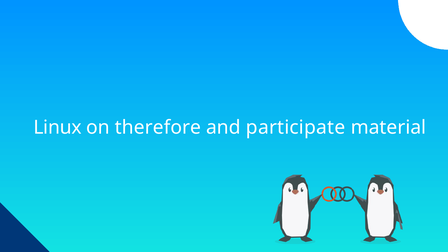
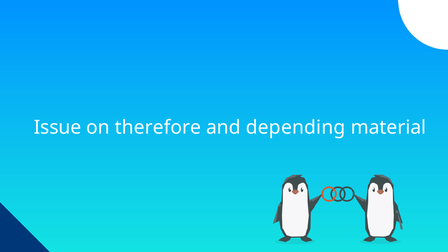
Linux: Linux -> Issue (58, 127)
participate: participate -> depending (296, 127)
